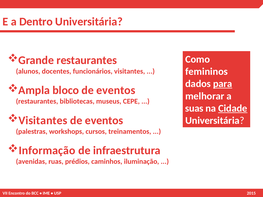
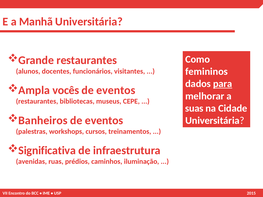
Dentro: Dentro -> Manhã (36, 22)
bloco: bloco -> vocês (66, 90)
Cidade underline: present -> none (233, 108)
Visitantes: Visitantes -> Banheiros (43, 121)
Informação: Informação -> Significativa (47, 151)
